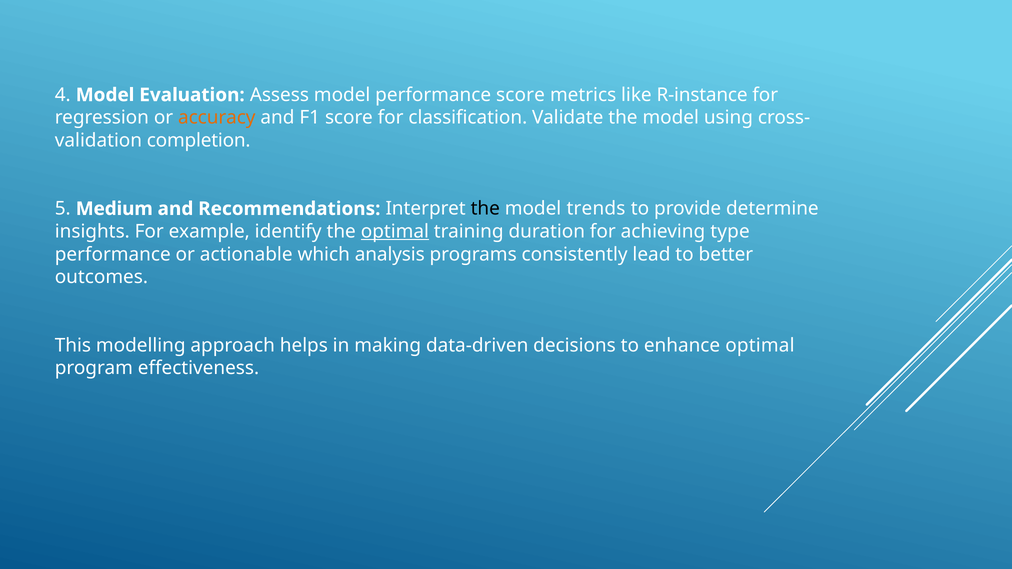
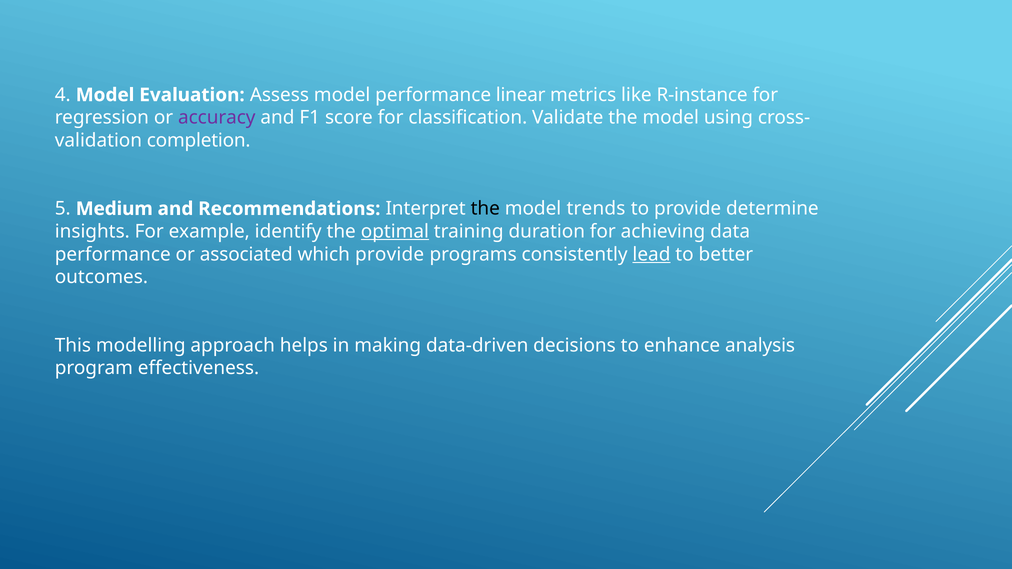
performance score: score -> linear (521, 95)
accuracy colour: orange -> purple (217, 118)
type: type -> data (730, 232)
actionable: actionable -> associated (246, 254)
which analysis: analysis -> provide (390, 254)
lead underline: none -> present (651, 254)
enhance optimal: optimal -> analysis (760, 345)
